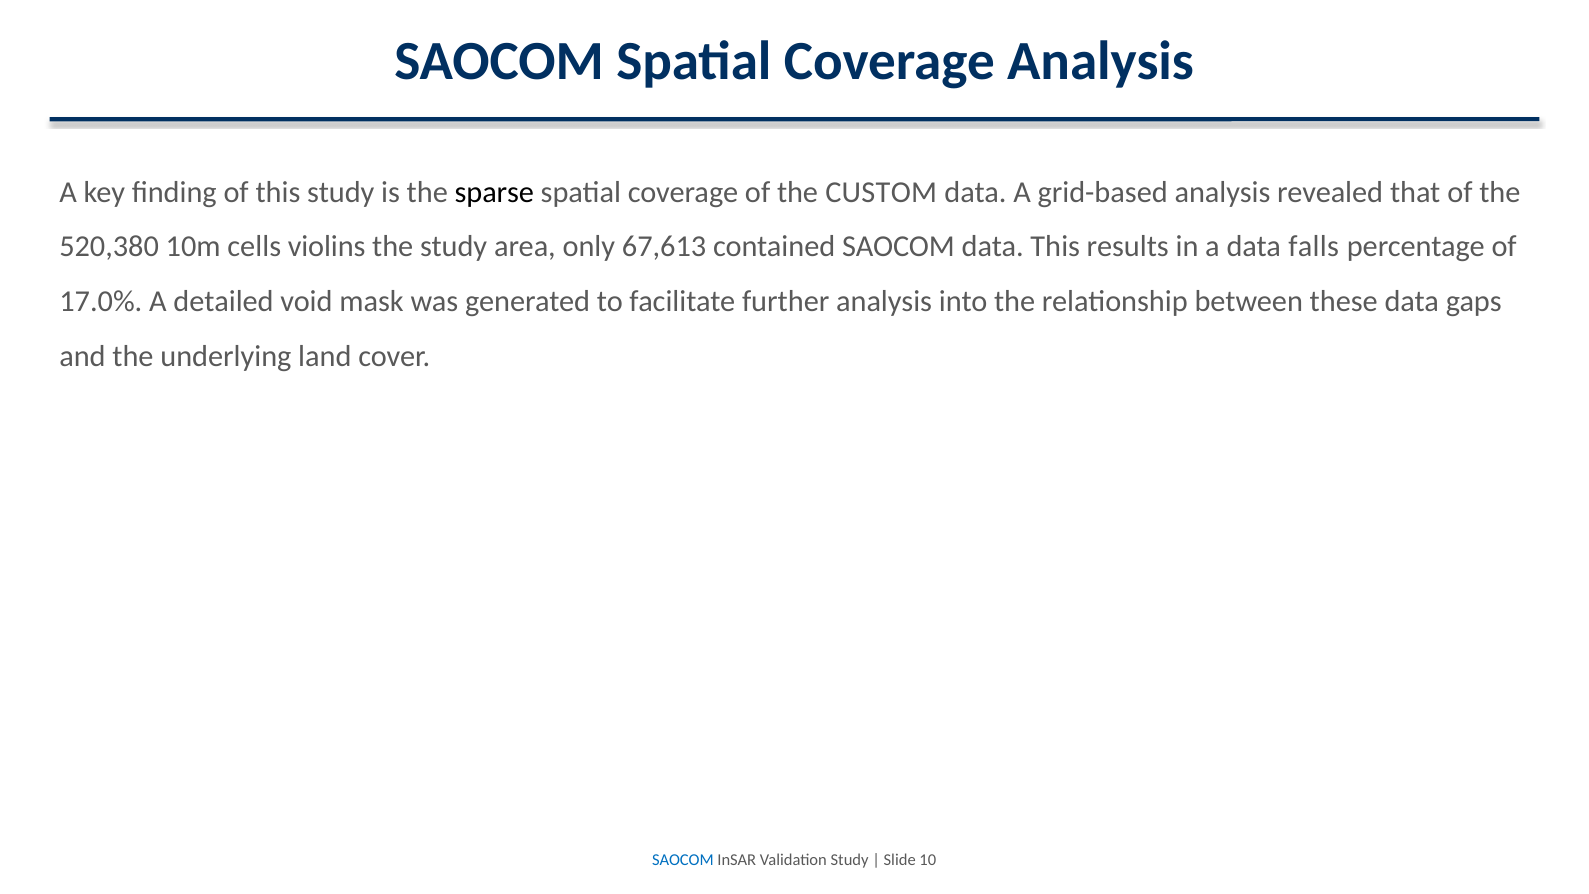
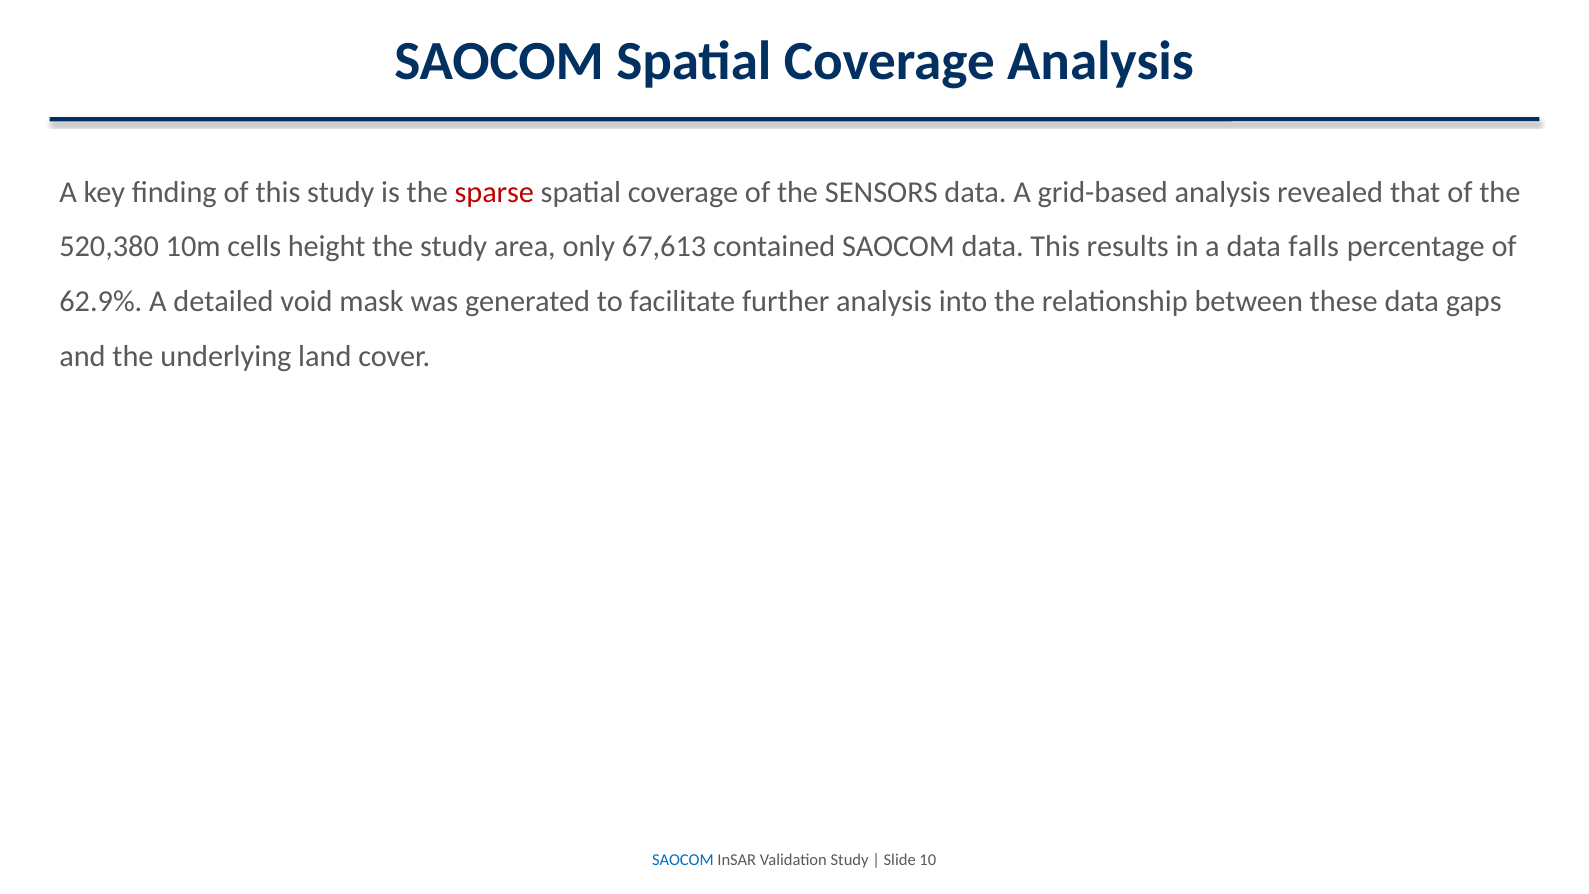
sparse colour: black -> red (494, 192)
CUSTOM: CUSTOM -> SENSORS (881, 192)
violins: violins -> height (327, 247)
17.0%: 17.0% -> 62.9% (101, 301)
